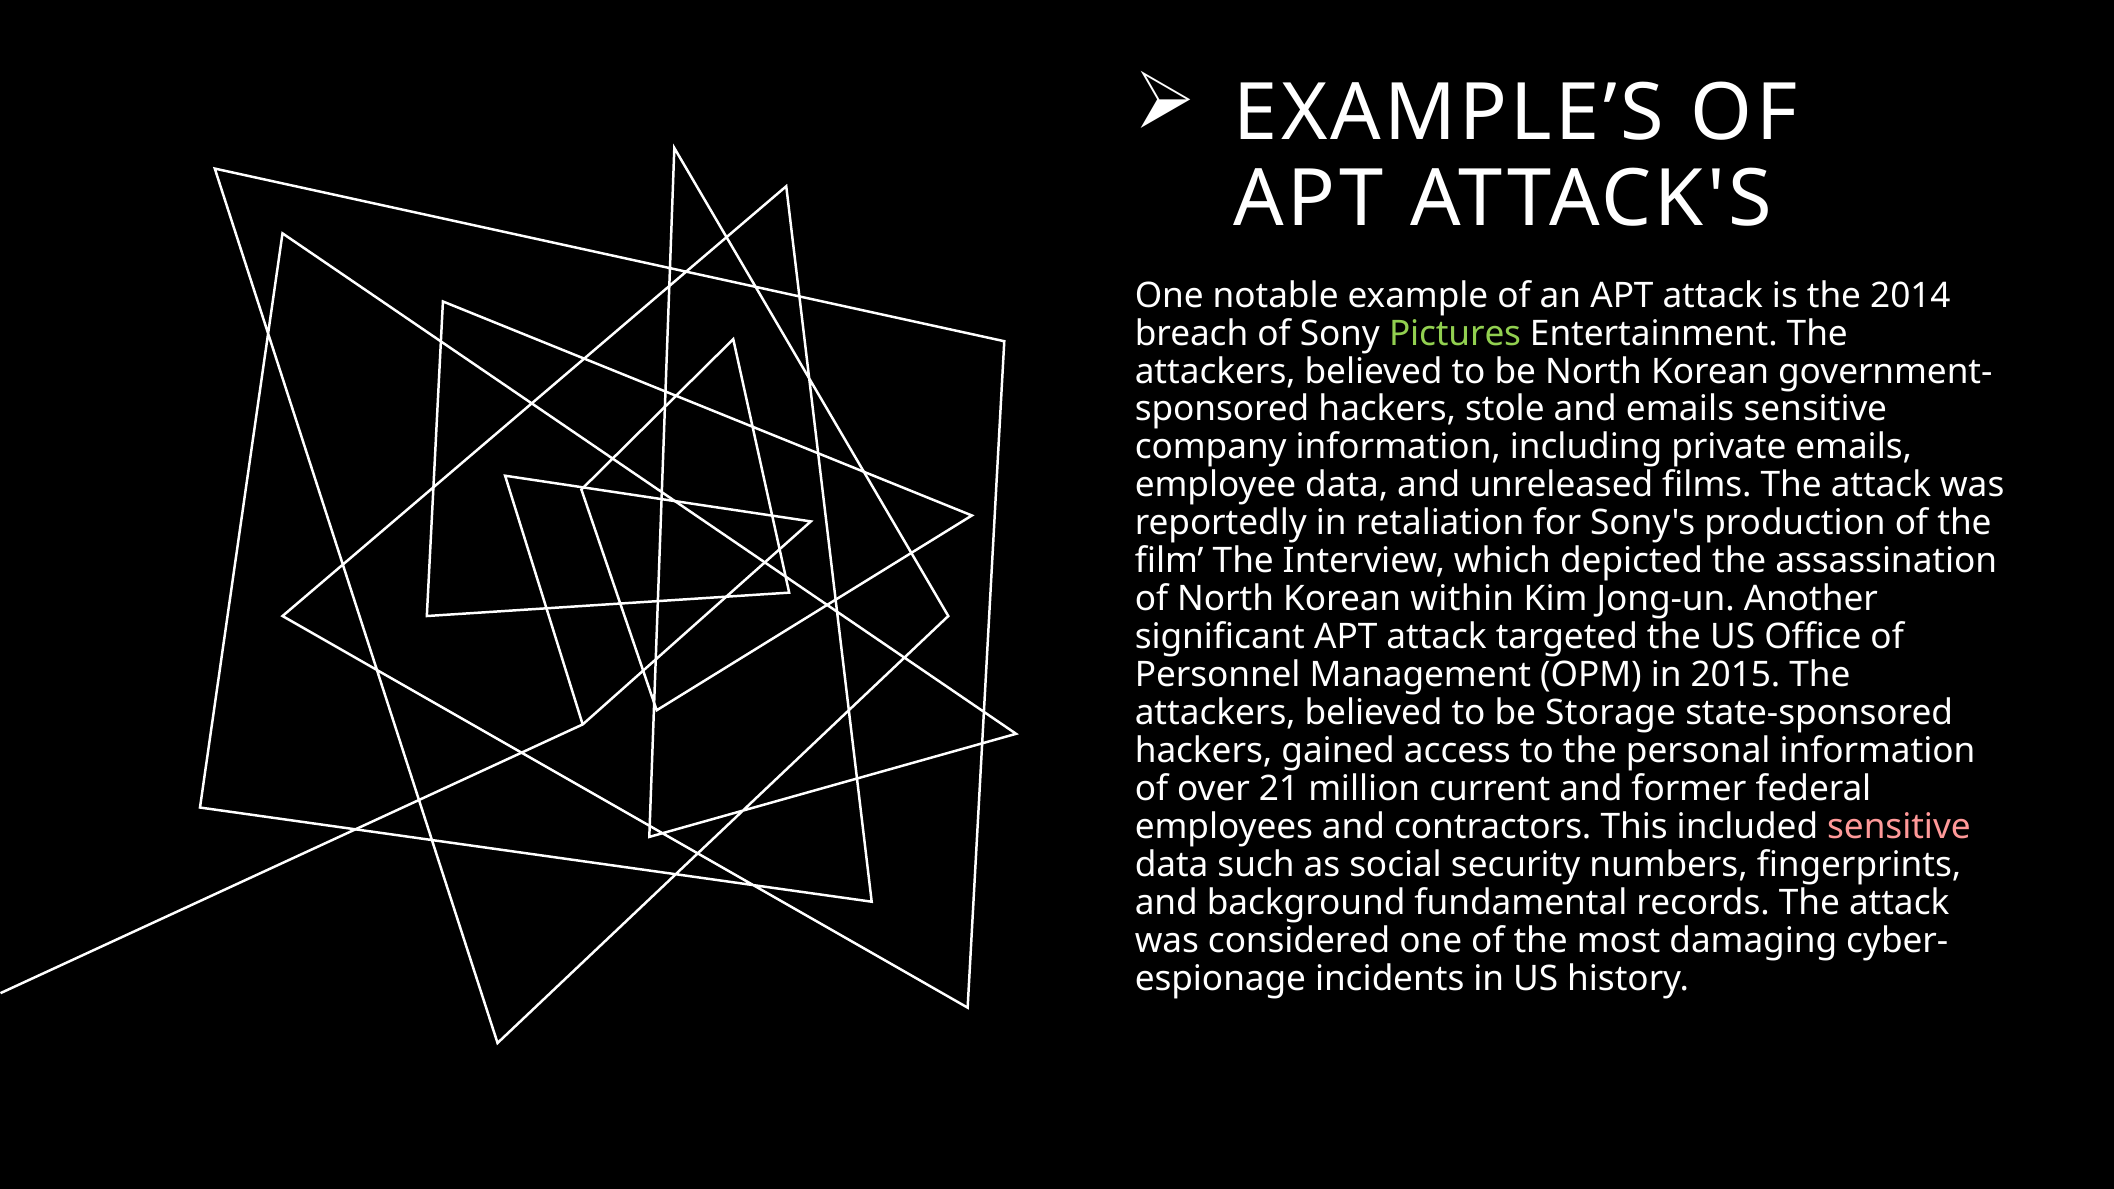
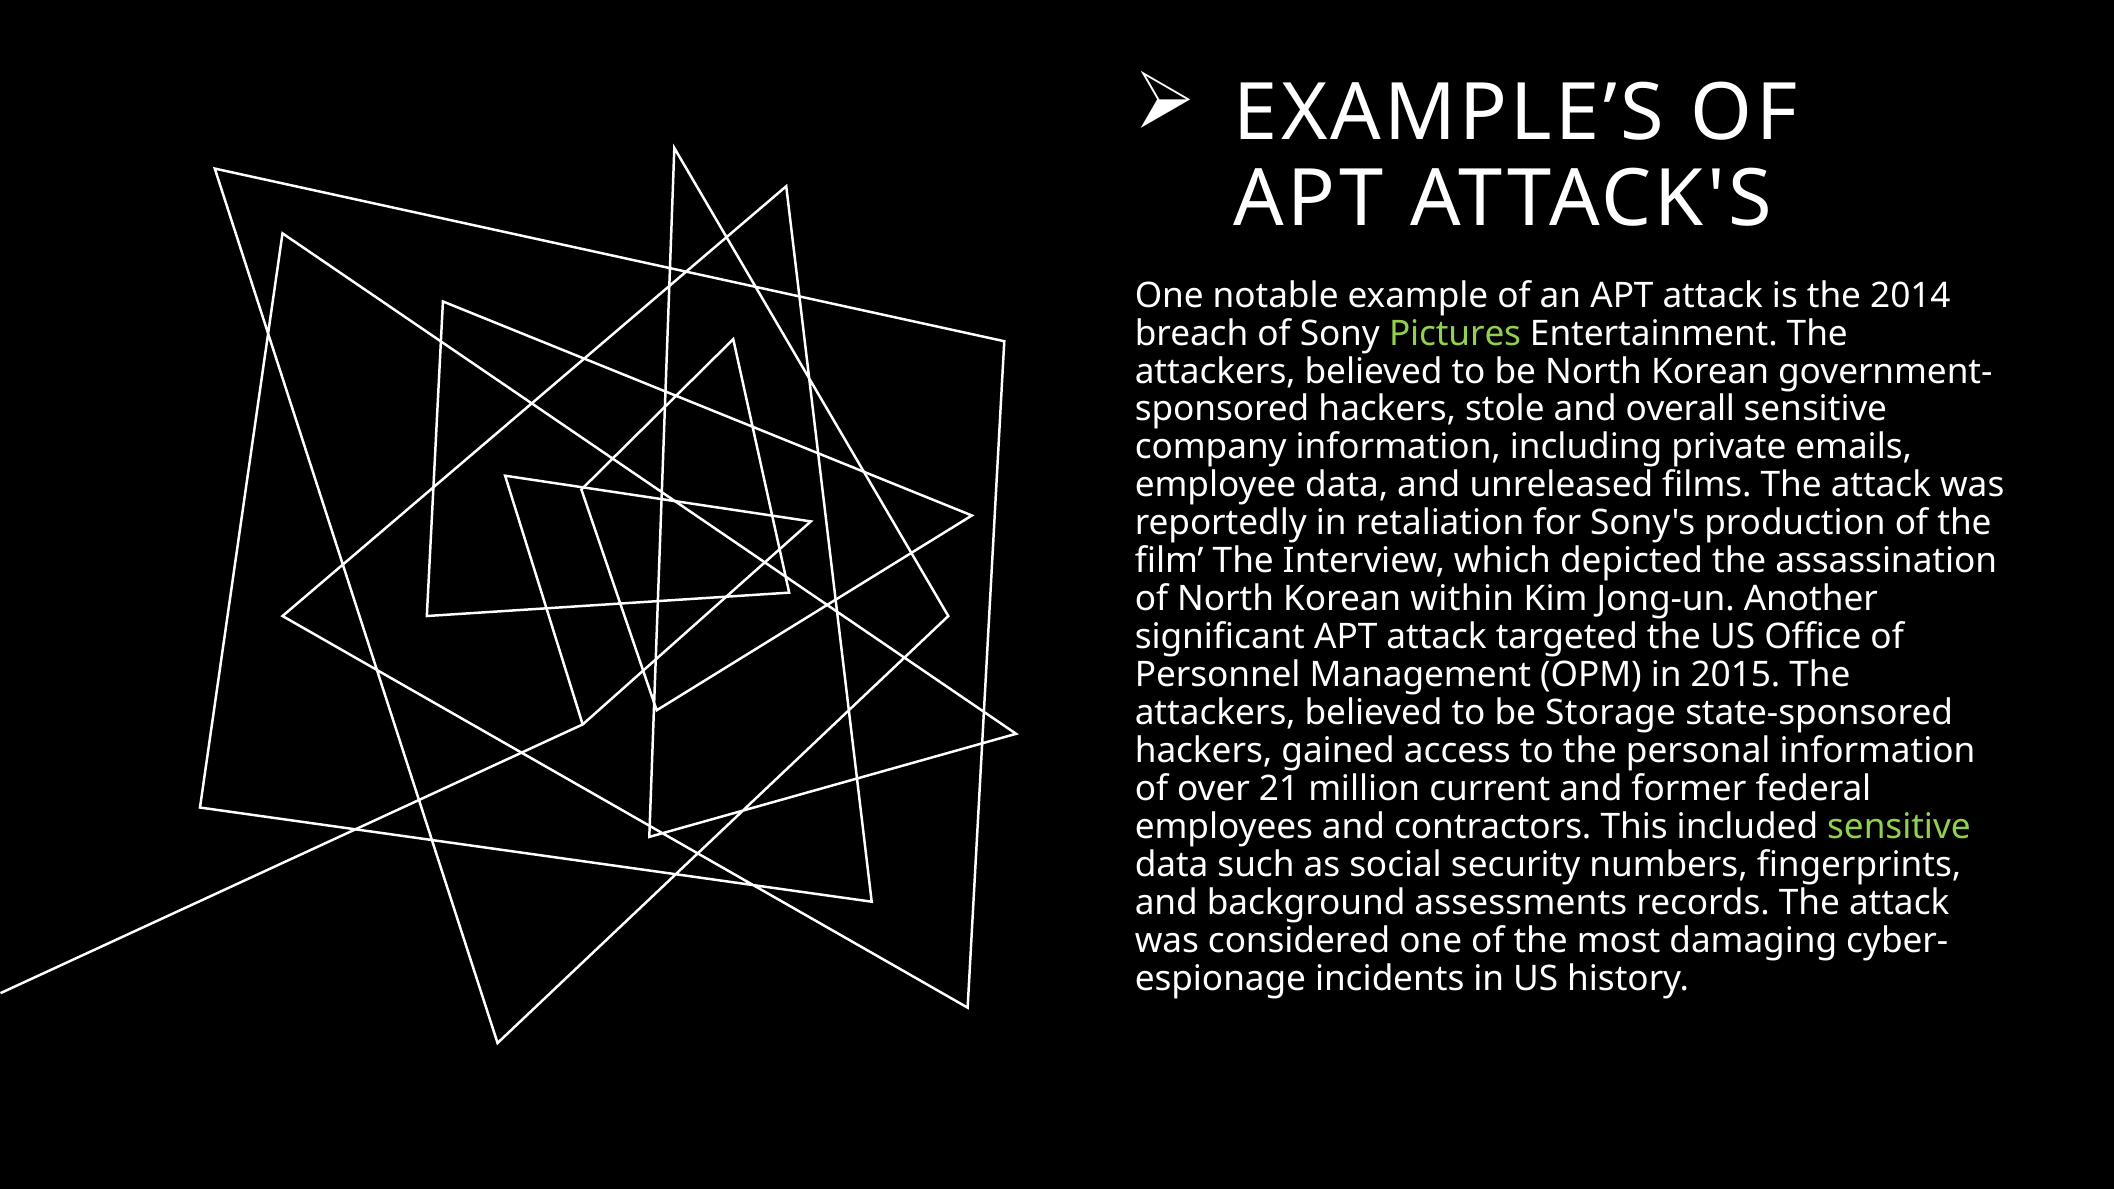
and emails: emails -> overall (1680, 409)
sensitive colour: pink -> light green (1899, 827)
fundamental: fundamental -> assessments (1521, 903)
